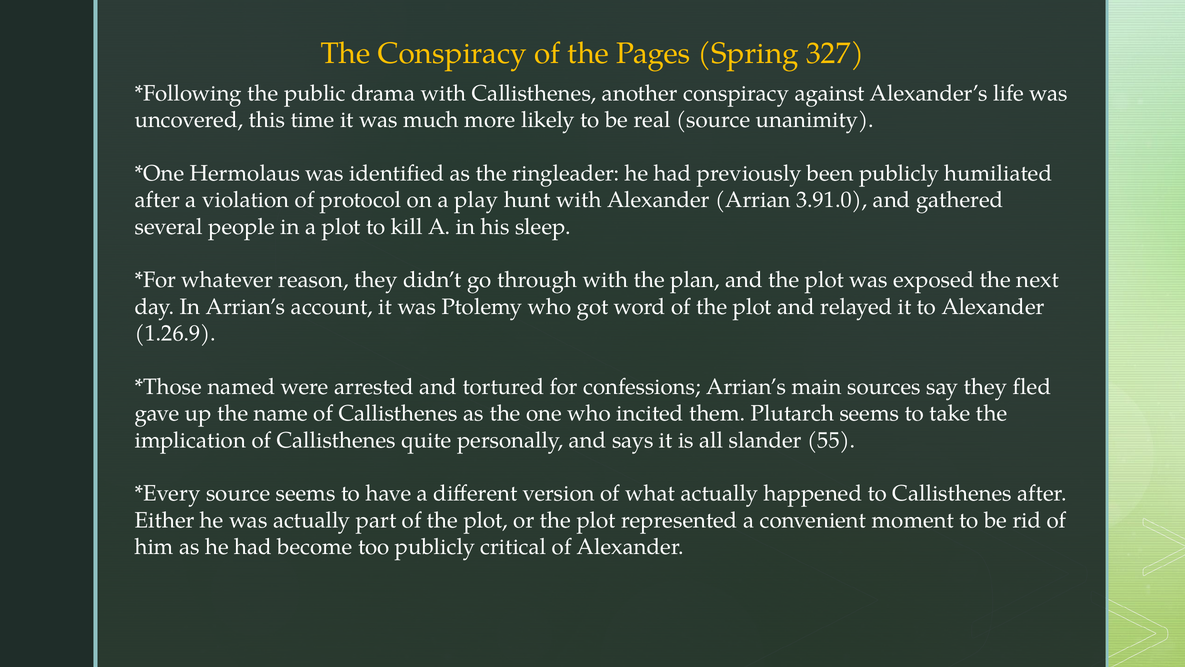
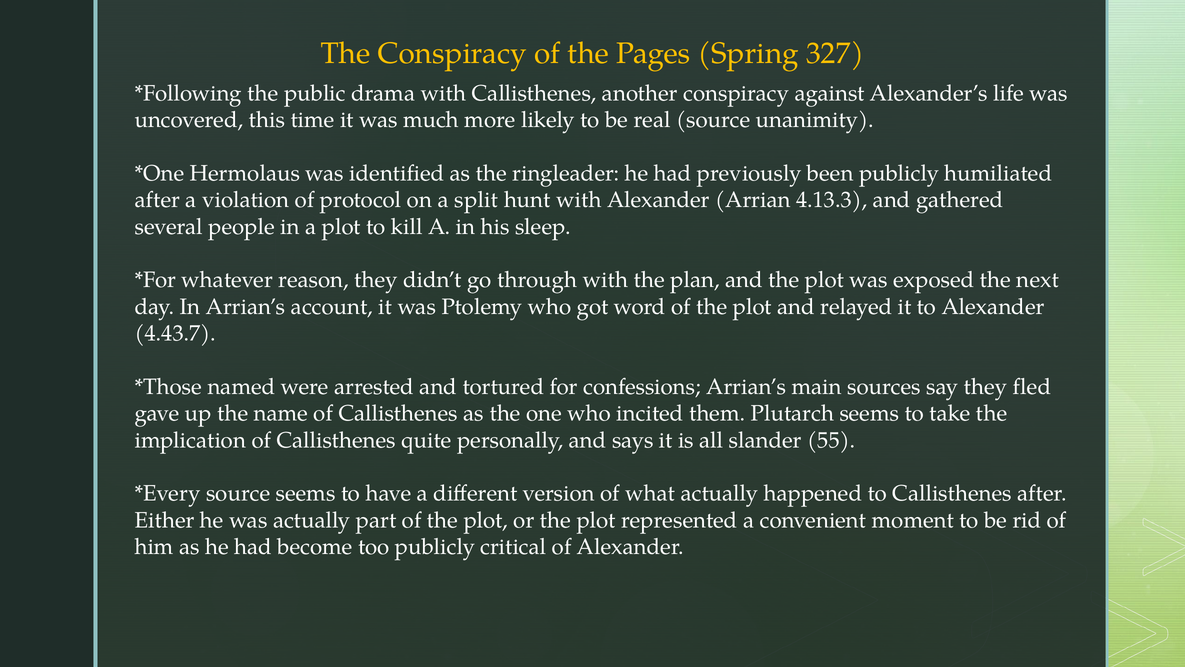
play: play -> split (476, 200)
3.91.0: 3.91.0 -> 4.13.3 (832, 200)
1.26.9: 1.26.9 -> 4.43.7 (175, 333)
